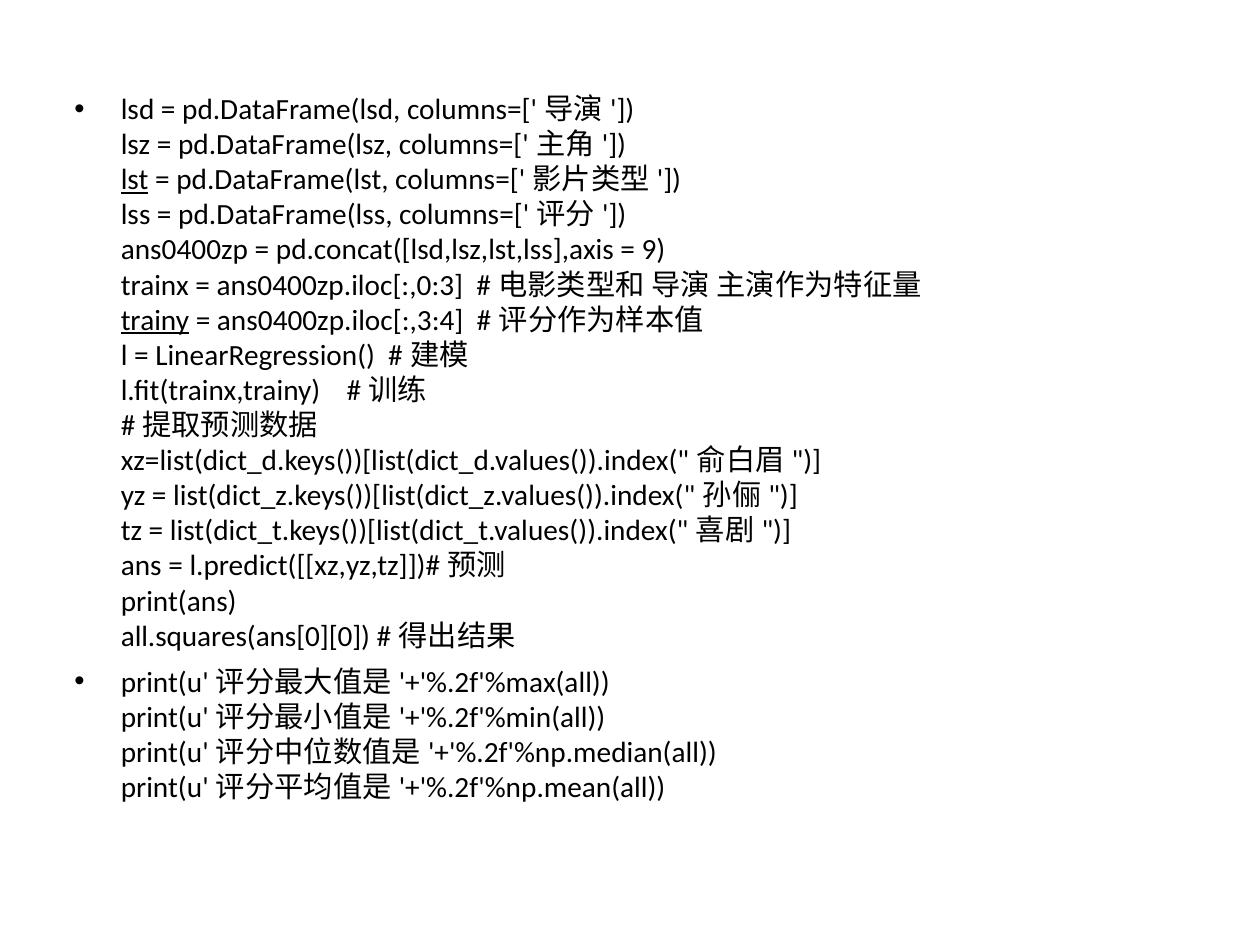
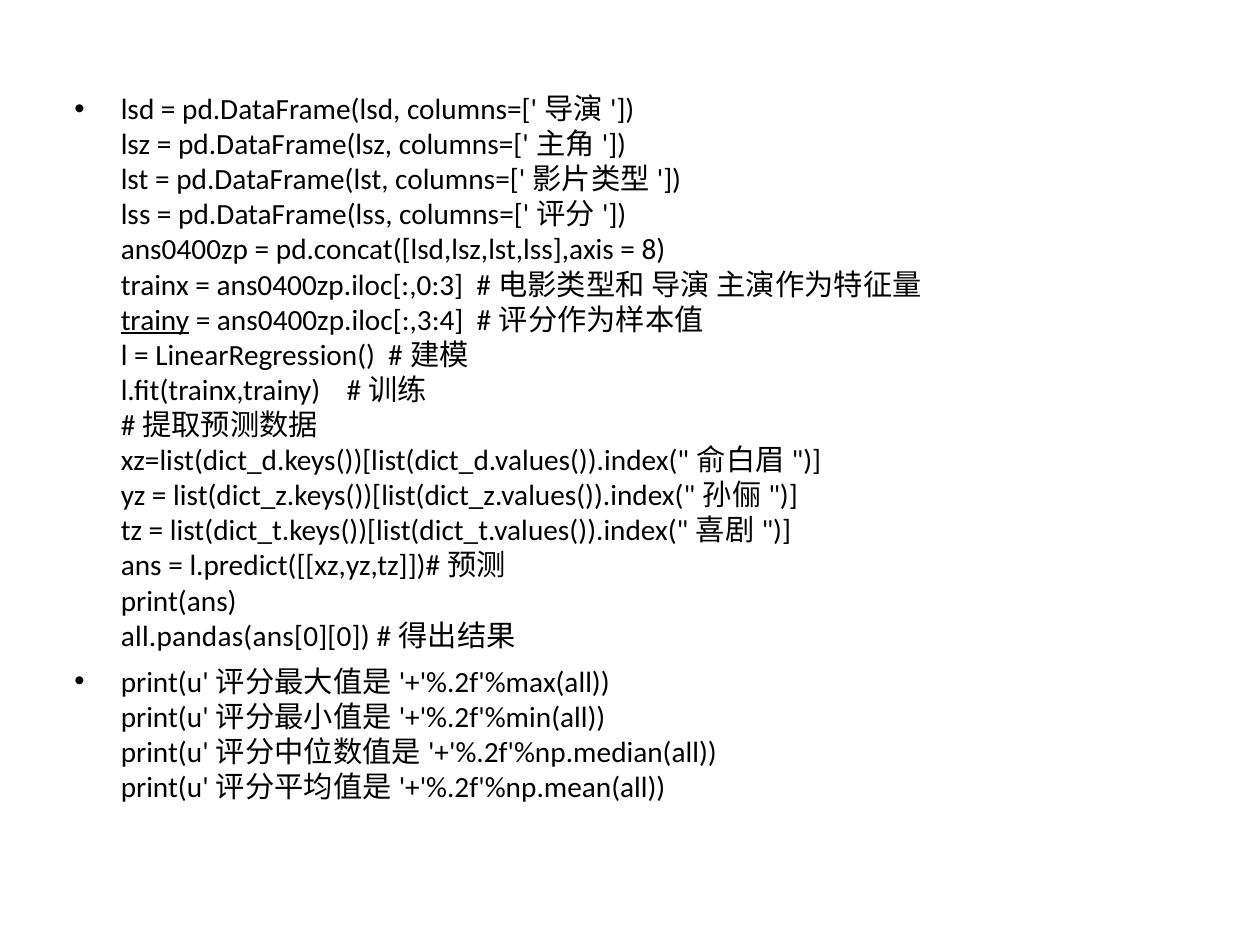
lst underline: present -> none (135, 180)
9: 9 -> 8 (653, 250)
all.squares(ans[0][0: all.squares(ans[0][0 -> all.pandas(ans[0][0 (245, 637)
